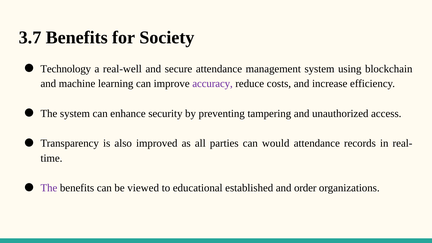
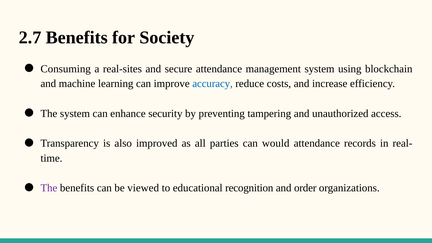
3.7: 3.7 -> 2.7 (30, 37)
Technology: Technology -> Consuming (66, 69)
real-well: real-well -> real-sites (122, 69)
accuracy colour: purple -> blue (213, 84)
established: established -> recognition (249, 188)
